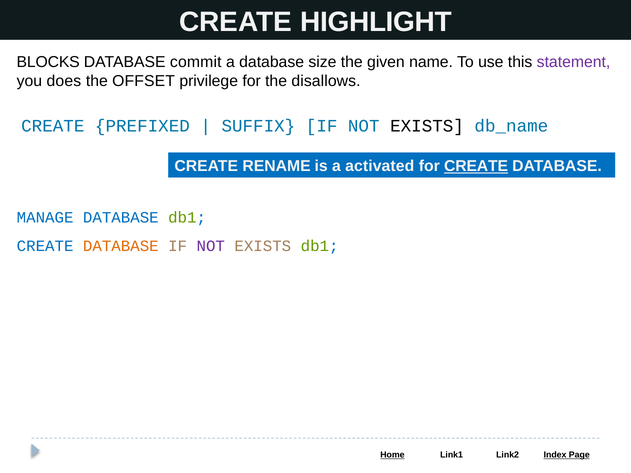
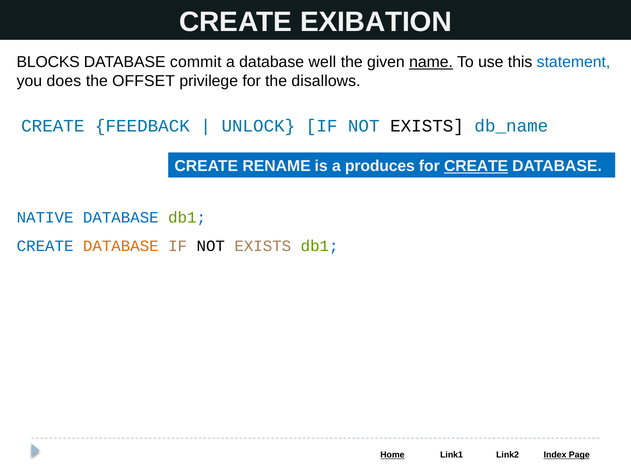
HIGHLIGHT: HIGHLIGHT -> EXIBATION (376, 22)
size: size -> well (322, 62)
name underline: none -> present (431, 62)
statement colour: purple -> blue (574, 62)
PREFIXED: PREFIXED -> FEEDBACK (142, 126)
SUFFIX: SUFFIX -> UNLOCK (258, 126)
activated: activated -> produces (380, 166)
MANAGE: MANAGE -> NATIVE (45, 218)
NOT colour: purple -> black (211, 246)
